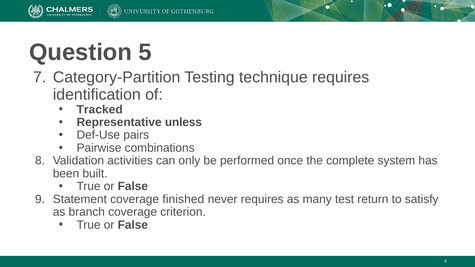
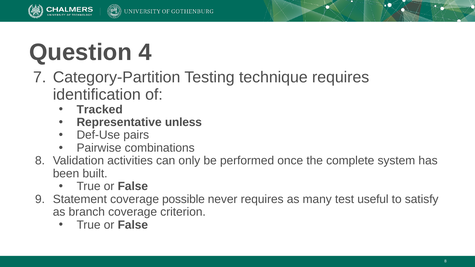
5: 5 -> 4 (145, 52)
finished: finished -> possible (183, 199)
return: return -> useful (373, 199)
